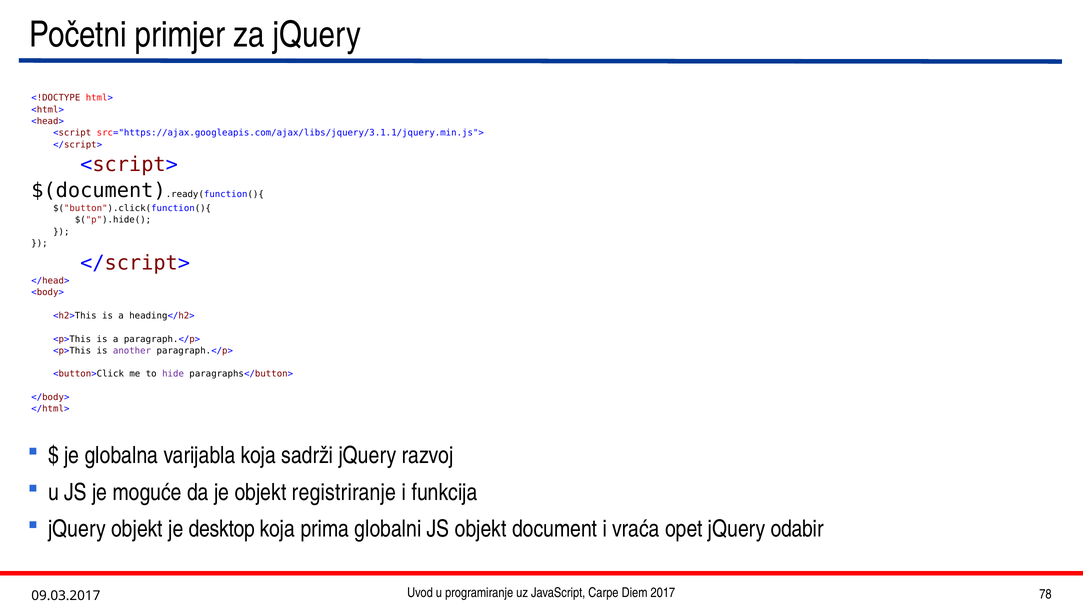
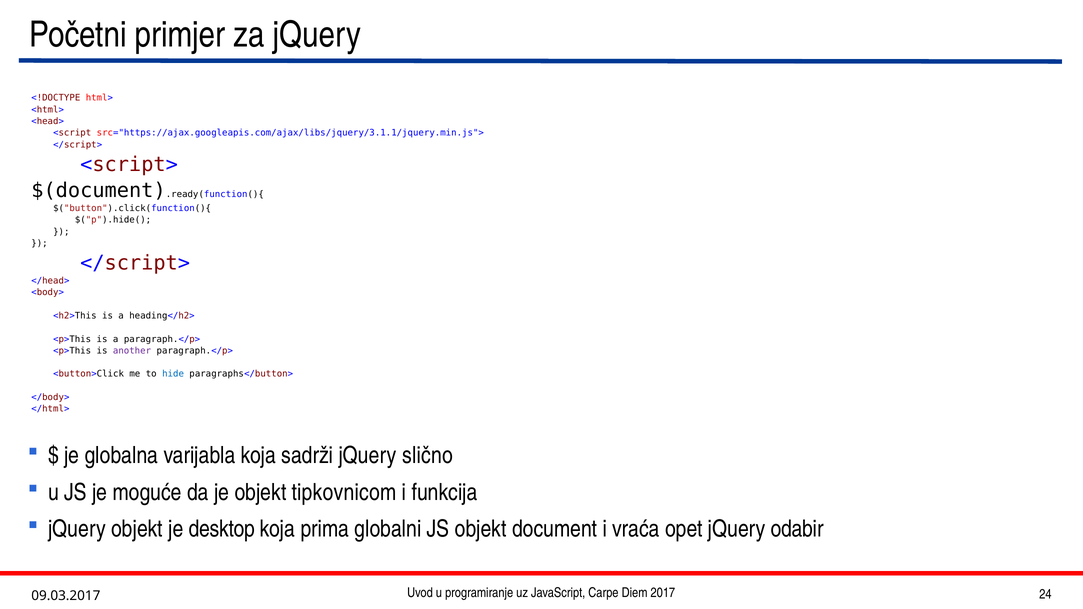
hide colour: purple -> blue (173, 374)
razvoj: razvoj -> slično (428, 456)
registriranje: registriranje -> tipkovnicom (344, 492)
78: 78 -> 24 (1045, 595)
